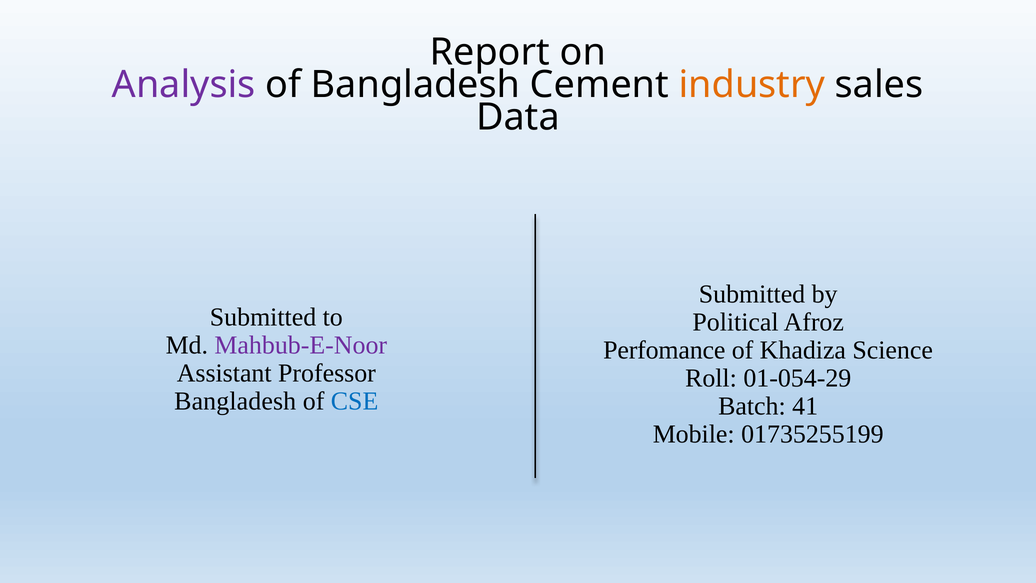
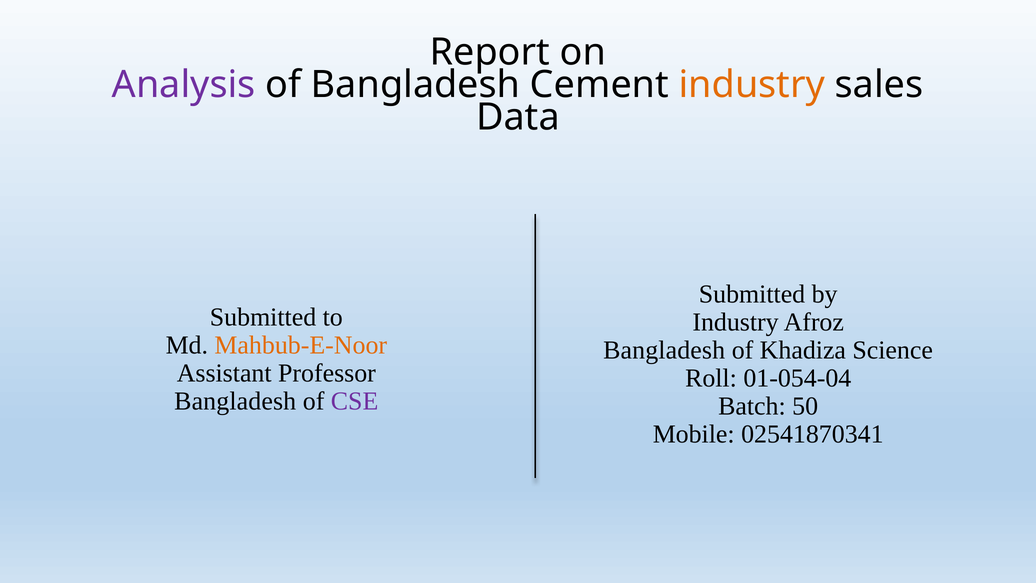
Political: Political -> Industry (736, 322)
Mahbub-E-Noor colour: purple -> orange (301, 345)
Perfomance: Perfomance -> Bangladesh (664, 350)
01-054-29: 01-054-29 -> 01-054-04 (797, 378)
CSE colour: blue -> purple (355, 401)
41: 41 -> 50 (805, 406)
01735255199: 01735255199 -> 02541870341 (812, 434)
